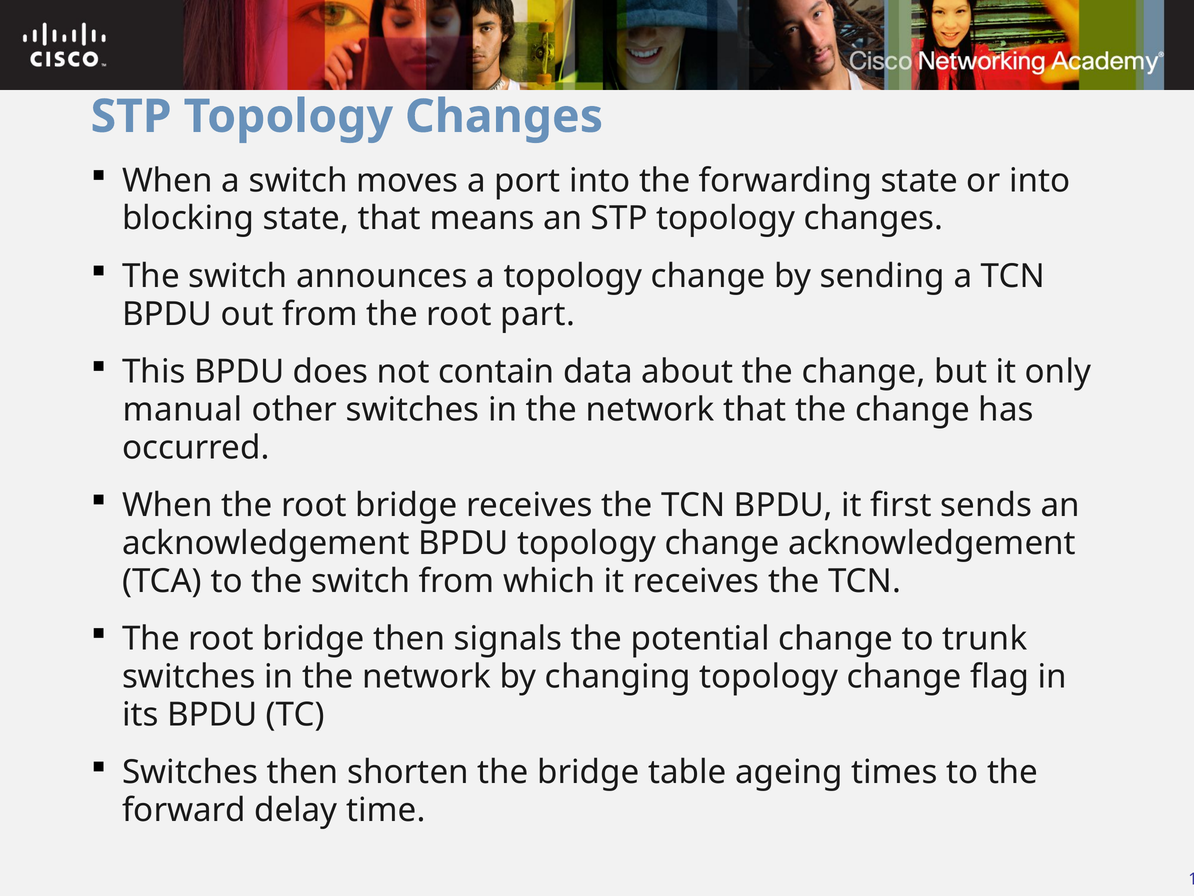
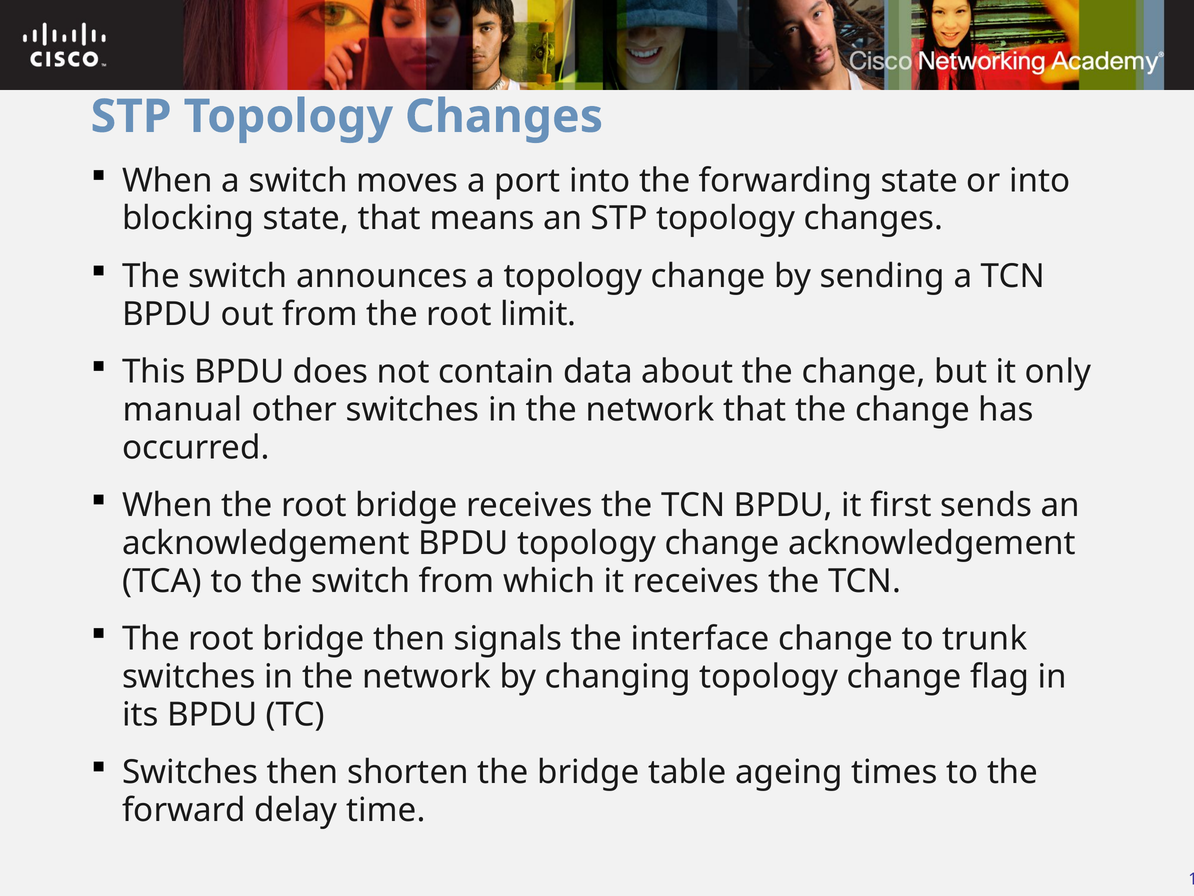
part: part -> limit (538, 314)
potential: potential -> interface (700, 639)
